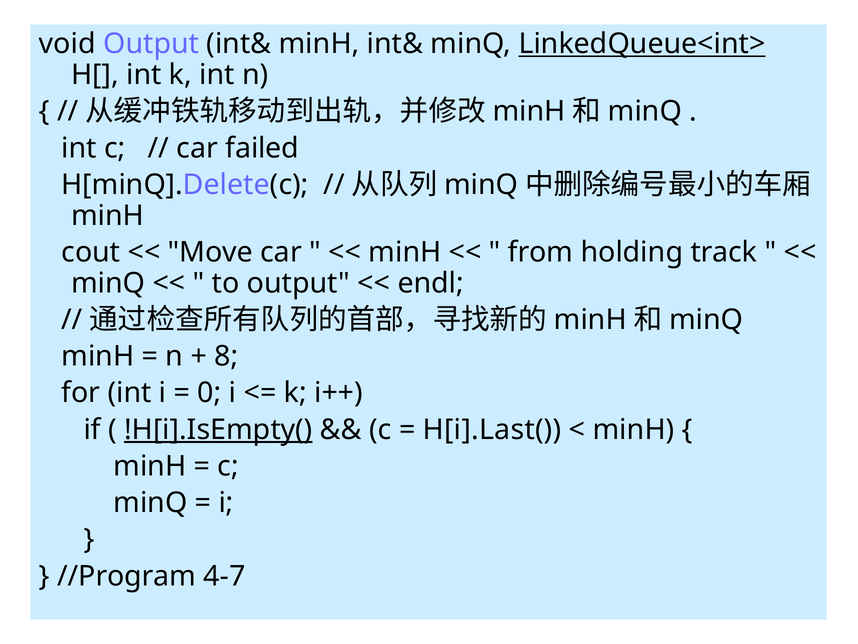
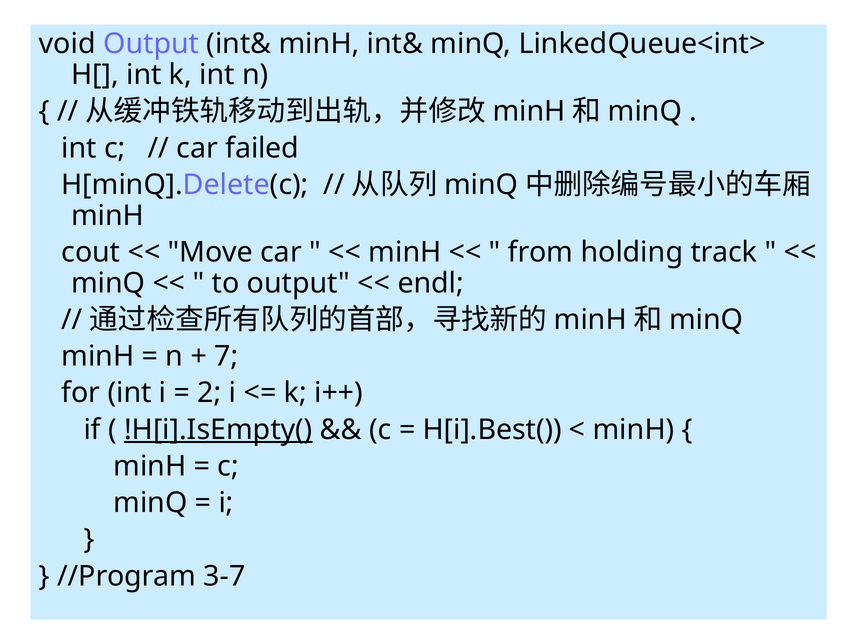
LinkedQueue<int> underline: present -> none (642, 44)
8: 8 -> 7 (226, 356)
0: 0 -> 2 (210, 393)
H[i].Last(: H[i].Last( -> H[i].Best( (492, 429)
4-7: 4-7 -> 3-7 (224, 576)
